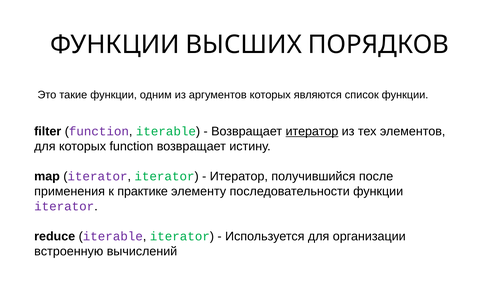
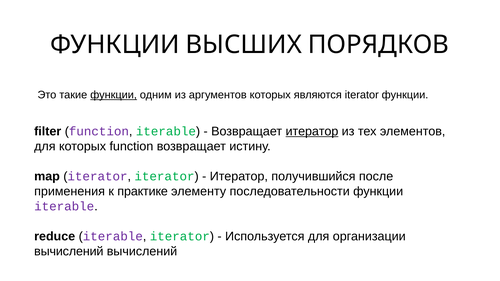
функции underline: none -> present (114, 95)
являются список: список -> iterator (362, 95)
iterator: iterator -> iterable (64, 207)
встроенную: встроенную -> вычислений (69, 252)
